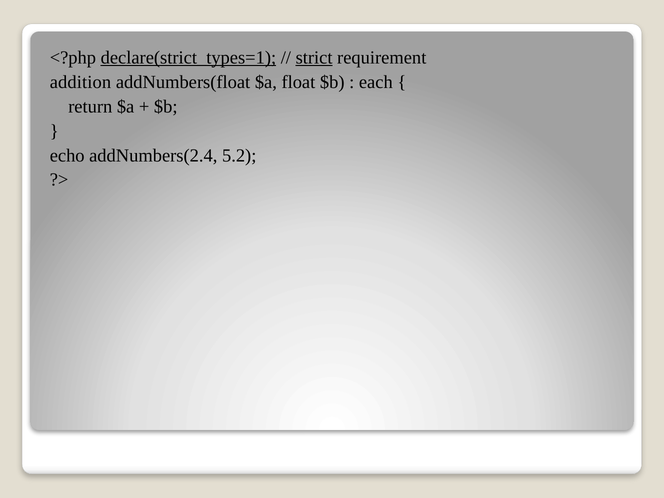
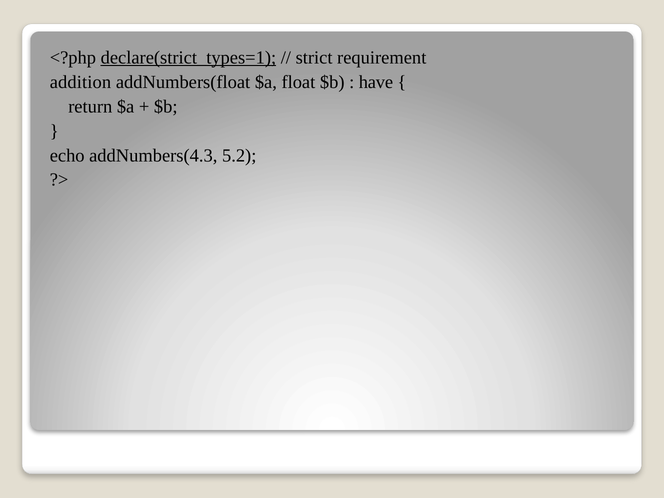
strict underline: present -> none (314, 58)
each: each -> have (376, 82)
addNumbers(2.4: addNumbers(2.4 -> addNumbers(4.3 (153, 155)
